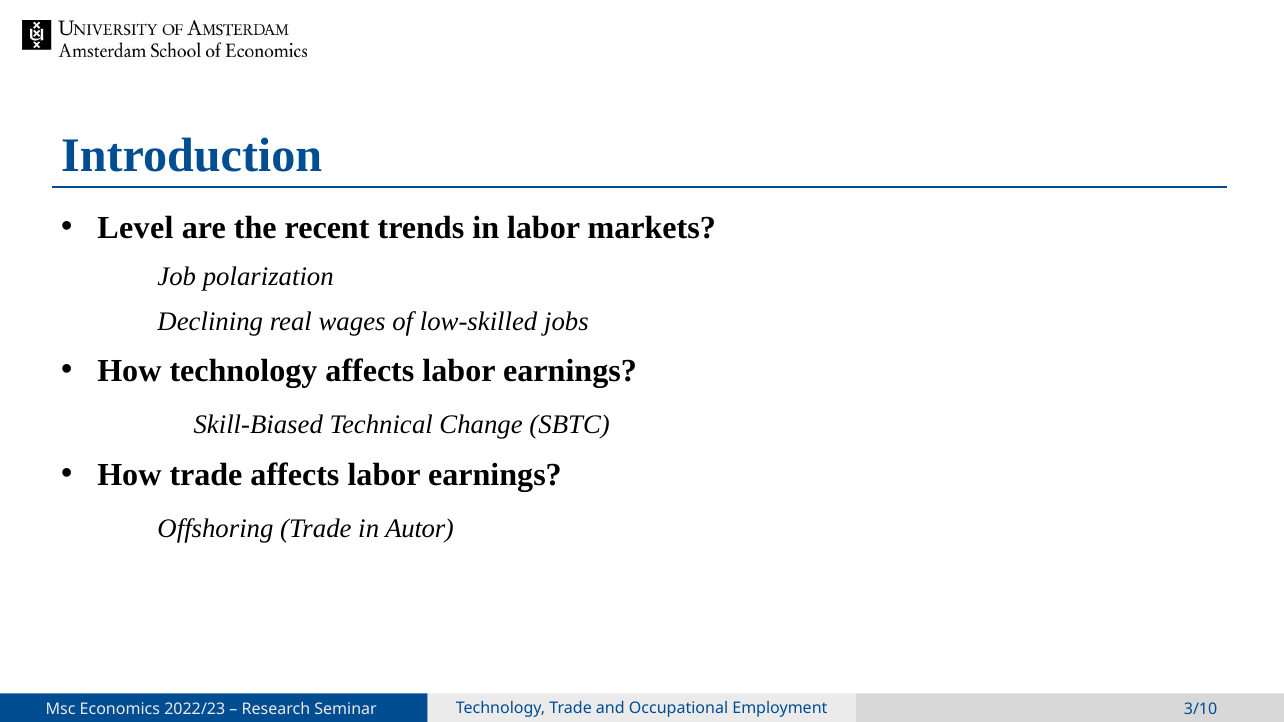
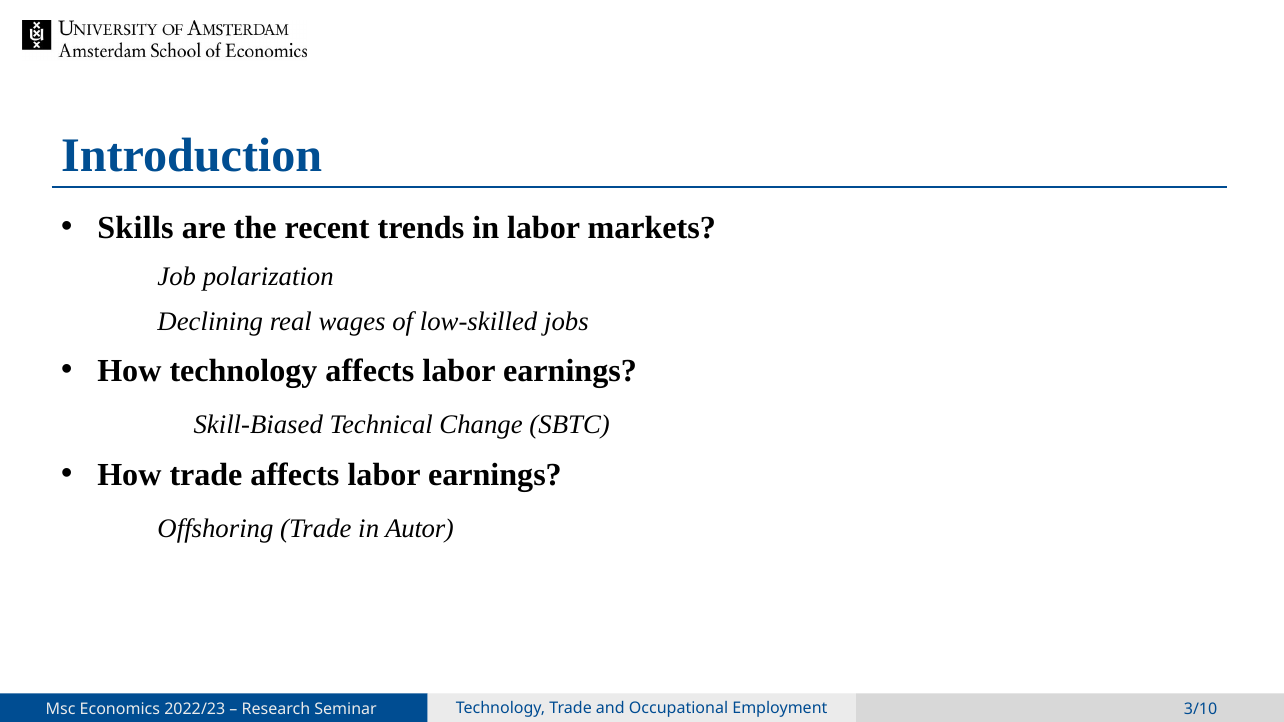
Level: Level -> Skills (136, 228)
